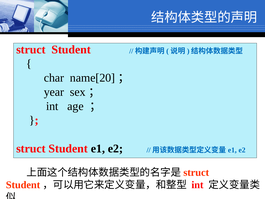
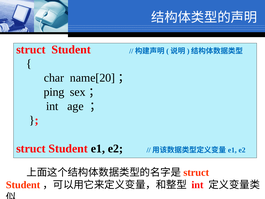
year: year -> ping (54, 92)
